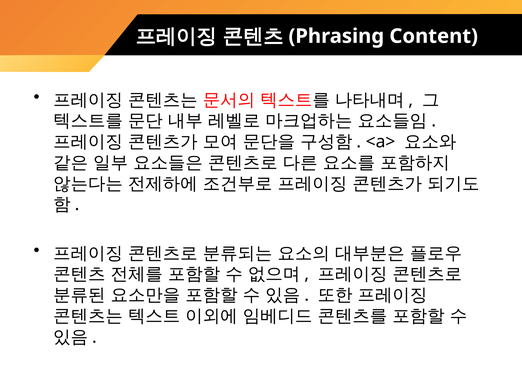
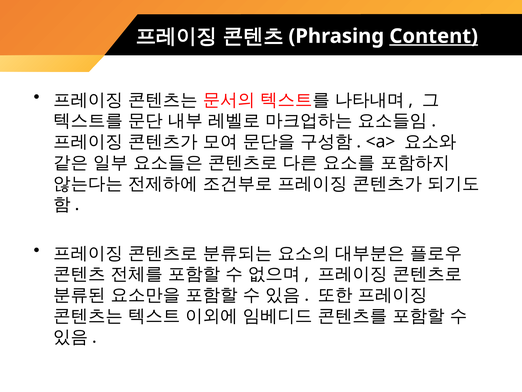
Content underline: none -> present (434, 36)
